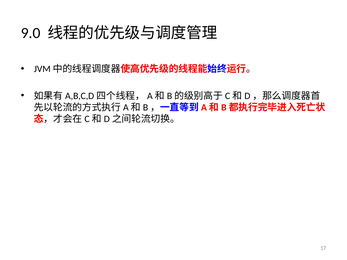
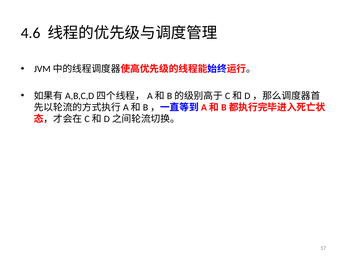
9.0: 9.0 -> 4.6 (31, 33)
